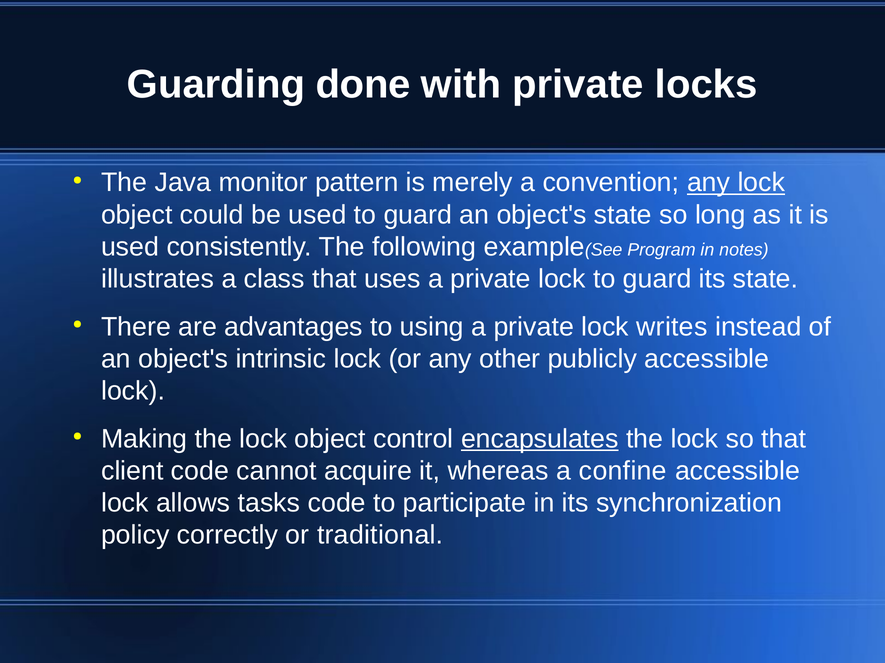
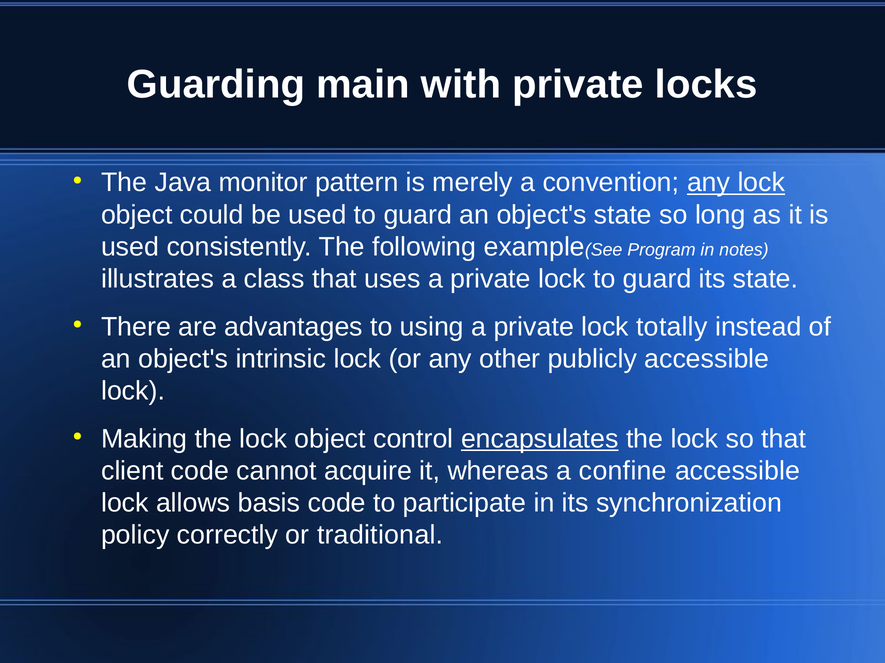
done: done -> main (363, 85)
writes: writes -> totally (672, 327)
tasks: tasks -> basis (269, 503)
